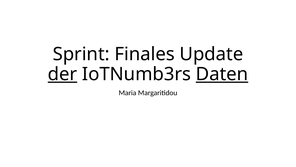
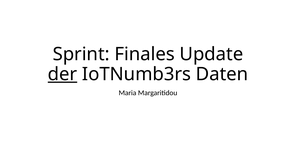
Daten underline: present -> none (222, 74)
